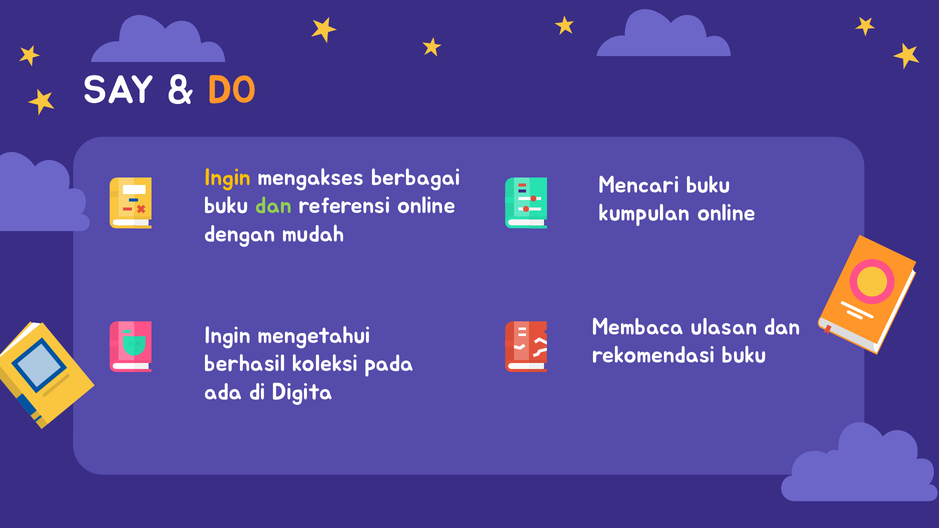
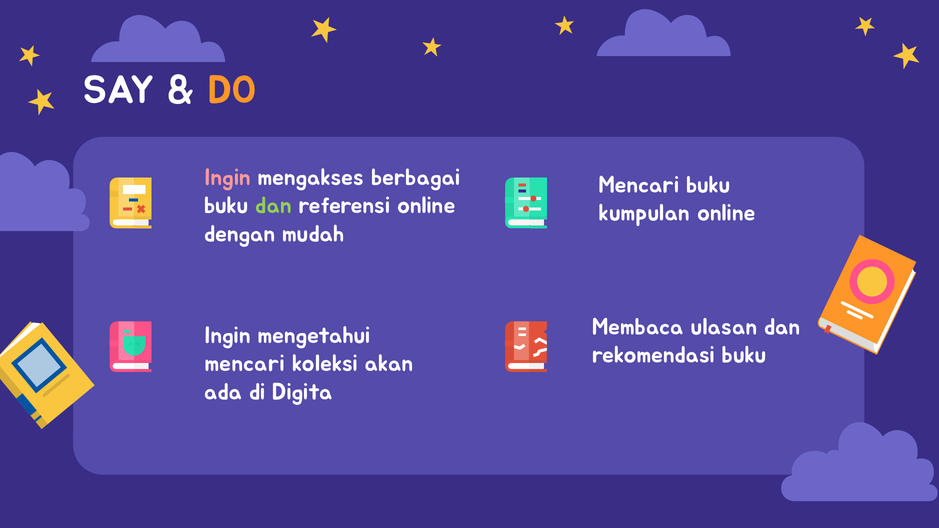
Ingin colour: yellow -> pink (227, 178)
berhasil: berhasil -> mencari (245, 364)
pada: pada -> akan (389, 364)
